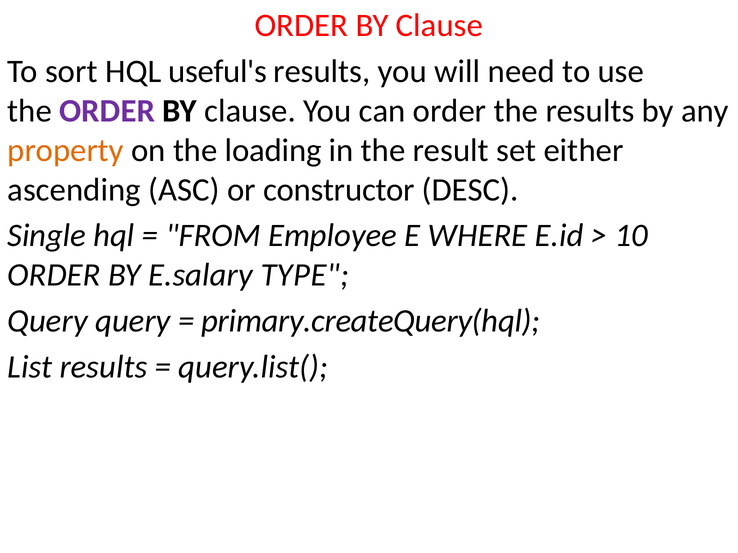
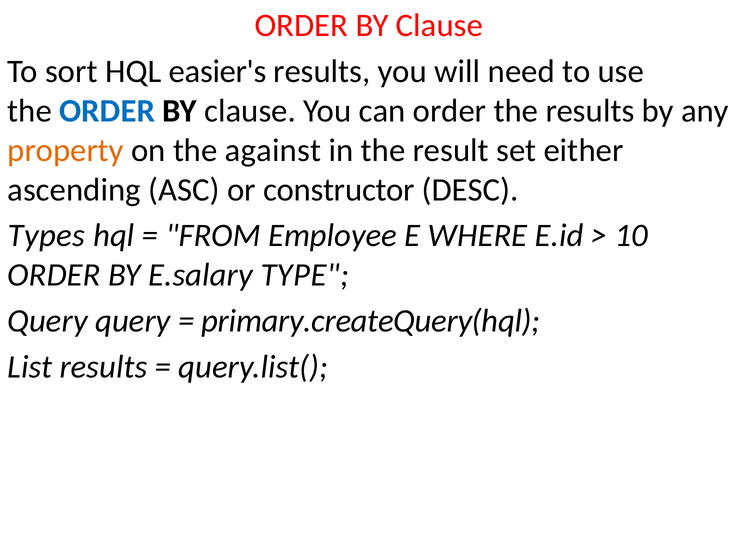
useful's: useful's -> easier's (218, 72)
ORDER colour: purple -> blue (107, 111)
loading: loading -> against (273, 150)
Single: Single -> Types (46, 236)
